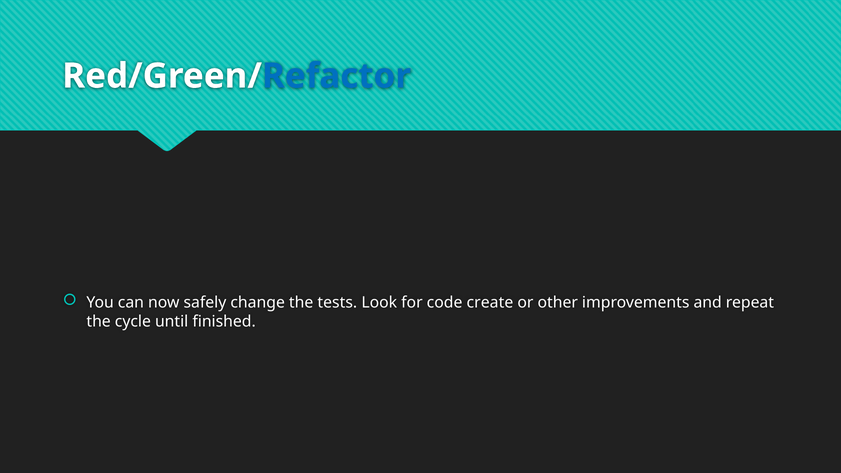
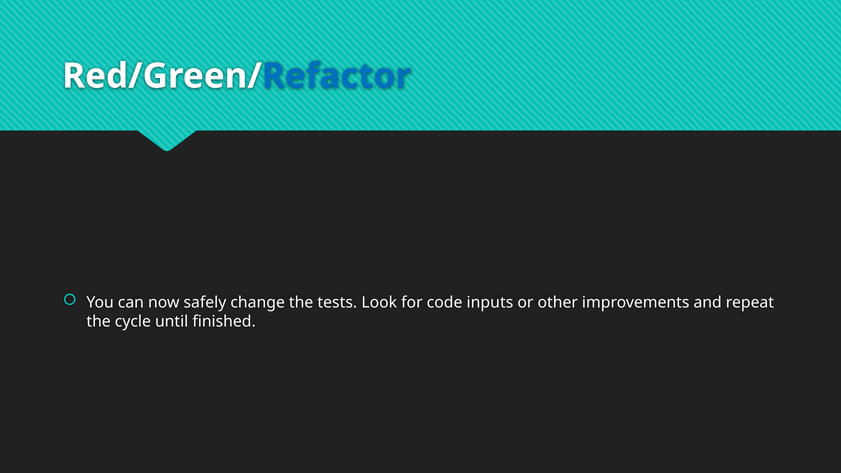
create: create -> inputs (490, 303)
